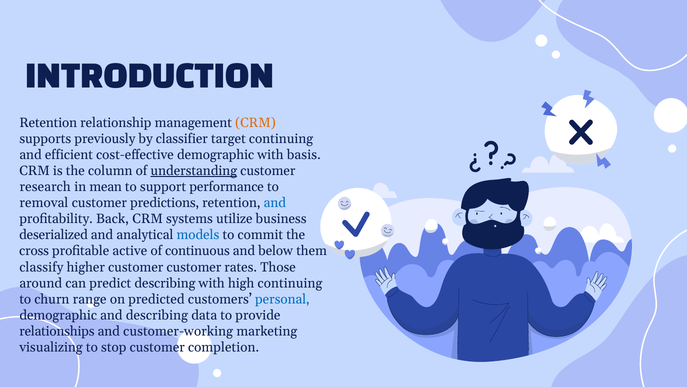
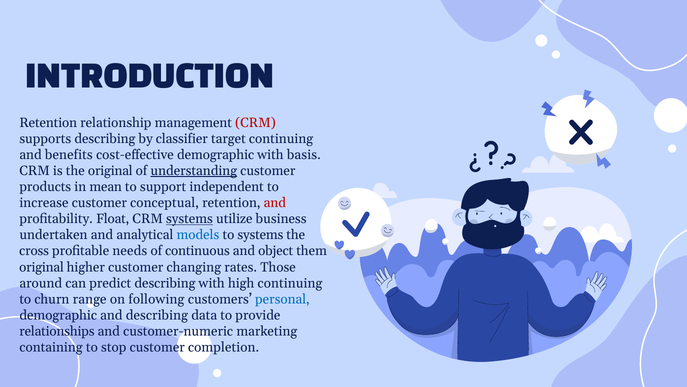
CRM colour: orange -> red (255, 122)
supports previously: previously -> describing (105, 138)
efficient: efficient -> benefits (69, 154)
the column: column -> original (110, 171)
research: research -> products (45, 187)
performance: performance -> independent (227, 187)
removal: removal -> increase (44, 203)
predictions: predictions -> conceptual (165, 203)
and colour: blue -> red (275, 203)
Back: Back -> Float (113, 219)
systems underline: none -> present (189, 219)
deserialized: deserialized -> undertaken (53, 235)
to commit: commit -> systems (260, 235)
active: active -> needs (130, 251)
below: below -> object (276, 251)
classify: classify -> original (42, 267)
customer customer: customer -> changing (194, 267)
predicted: predicted -> following (156, 299)
customer-working: customer-working -> customer-numeric (178, 331)
visualizing: visualizing -> containing (51, 347)
